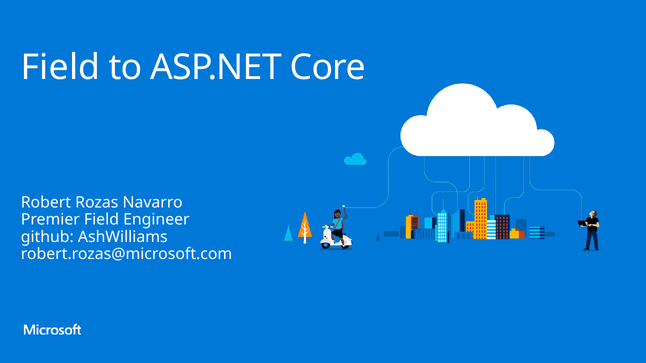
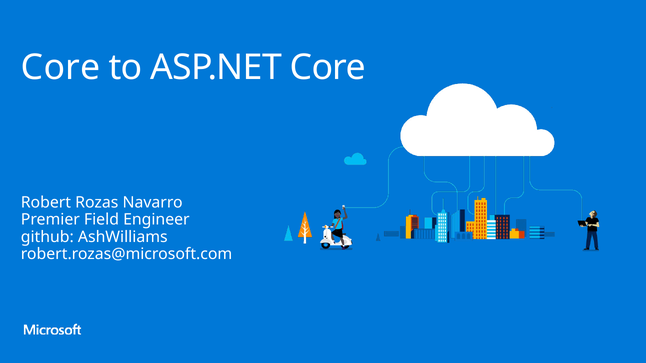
Field: Field -> Core (61, 68)
